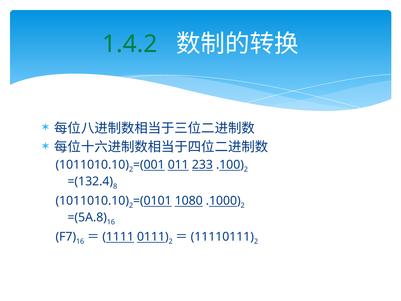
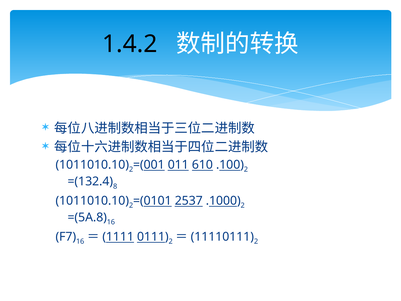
1.4.2 colour: green -> black (130, 44)
233: 233 -> 610 (202, 165)
1080: 1080 -> 2537 (189, 201)
